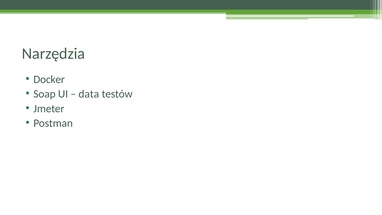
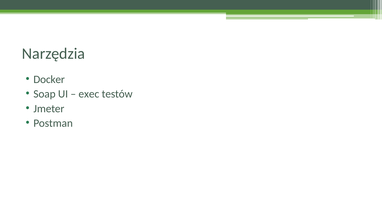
data: data -> exec (89, 94)
